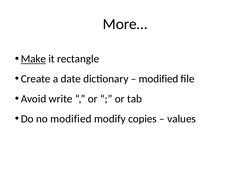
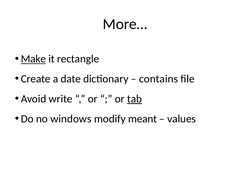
modified: modified -> contains (158, 79)
tab underline: none -> present (135, 99)
no modified: modified -> windows (71, 119)
copies: copies -> meant (143, 119)
